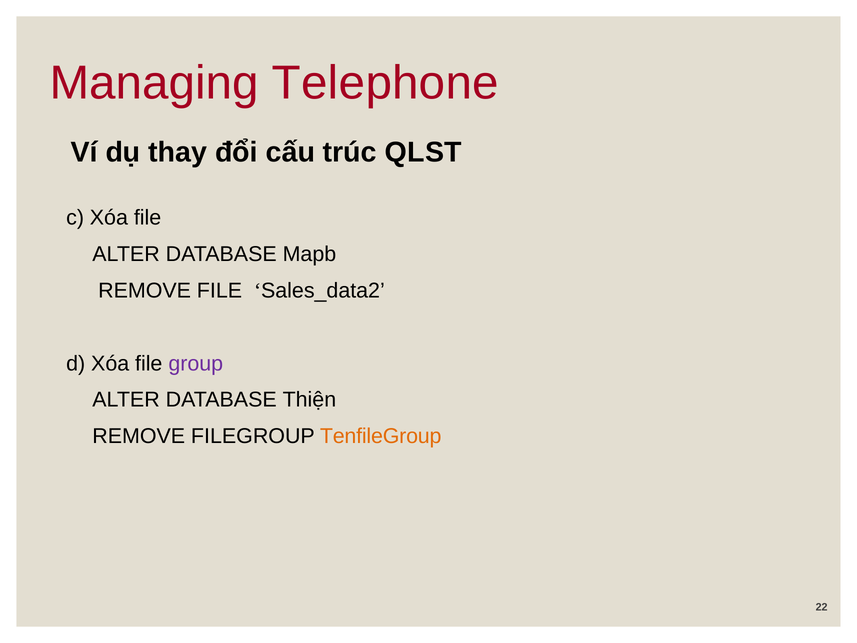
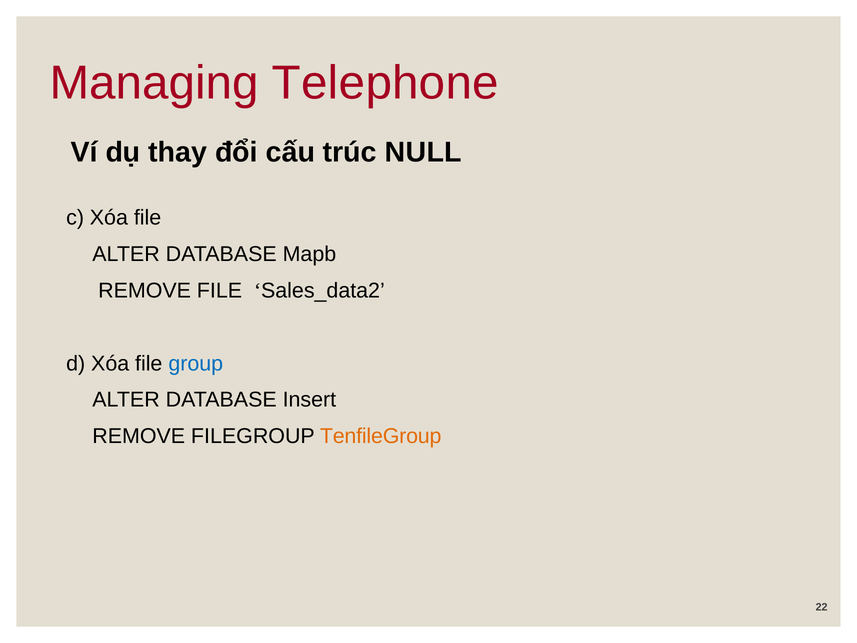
QLST: QLST -> NULL (423, 152)
group colour: purple -> blue (196, 363)
Thiện: Thiện -> Insert (309, 400)
